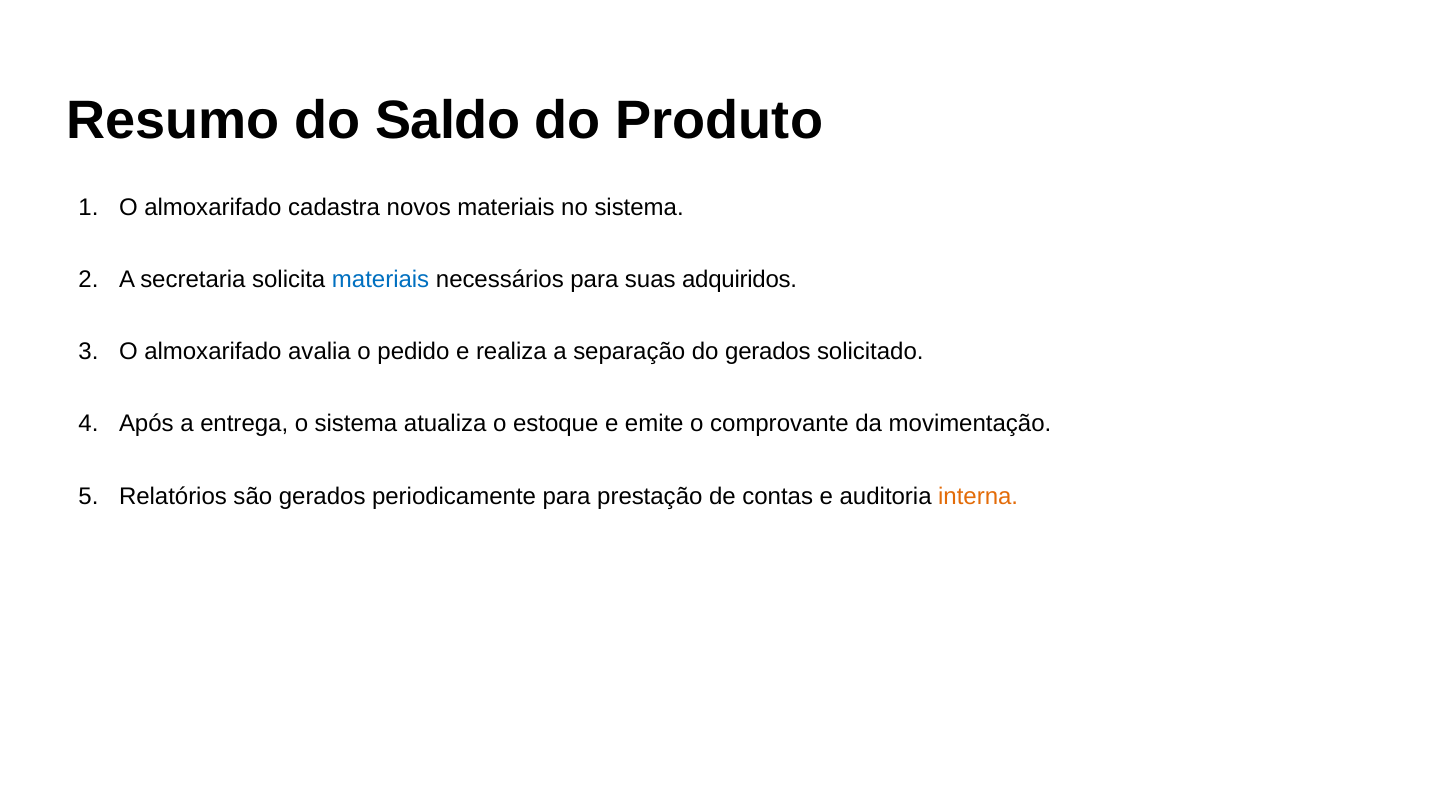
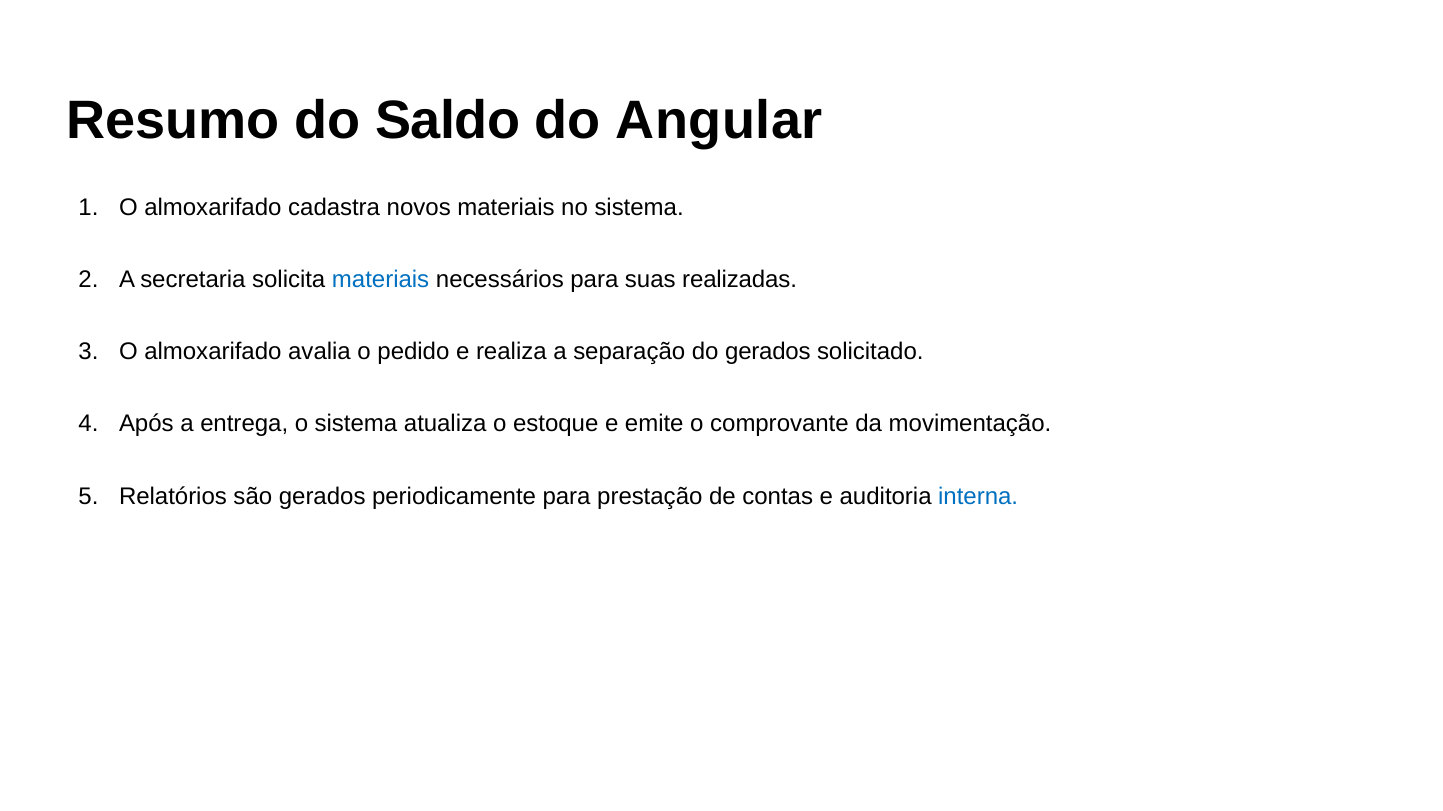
Produto: Produto -> Angular (719, 120)
adquiridos: adquiridos -> realizadas (740, 280)
interna colour: orange -> blue (978, 497)
